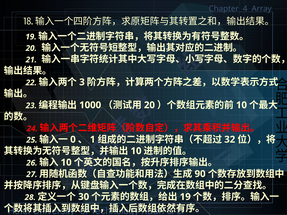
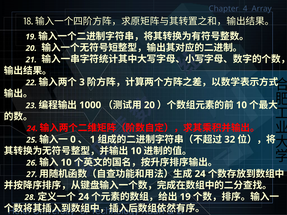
90: 90 -> 24 (200, 174)
30: 30 -> 24 (84, 197)
